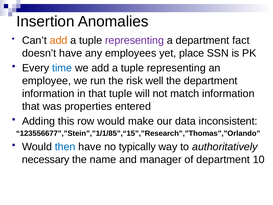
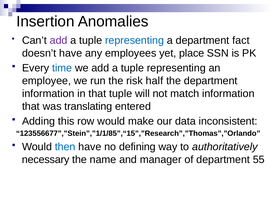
add colour: orange -> purple (59, 40)
representing colour: purple -> blue (135, 40)
well: well -> half (154, 81)
properties: properties -> translating (88, 106)
typically: typically -> defining (137, 147)
10: 10 -> 55 (259, 159)
